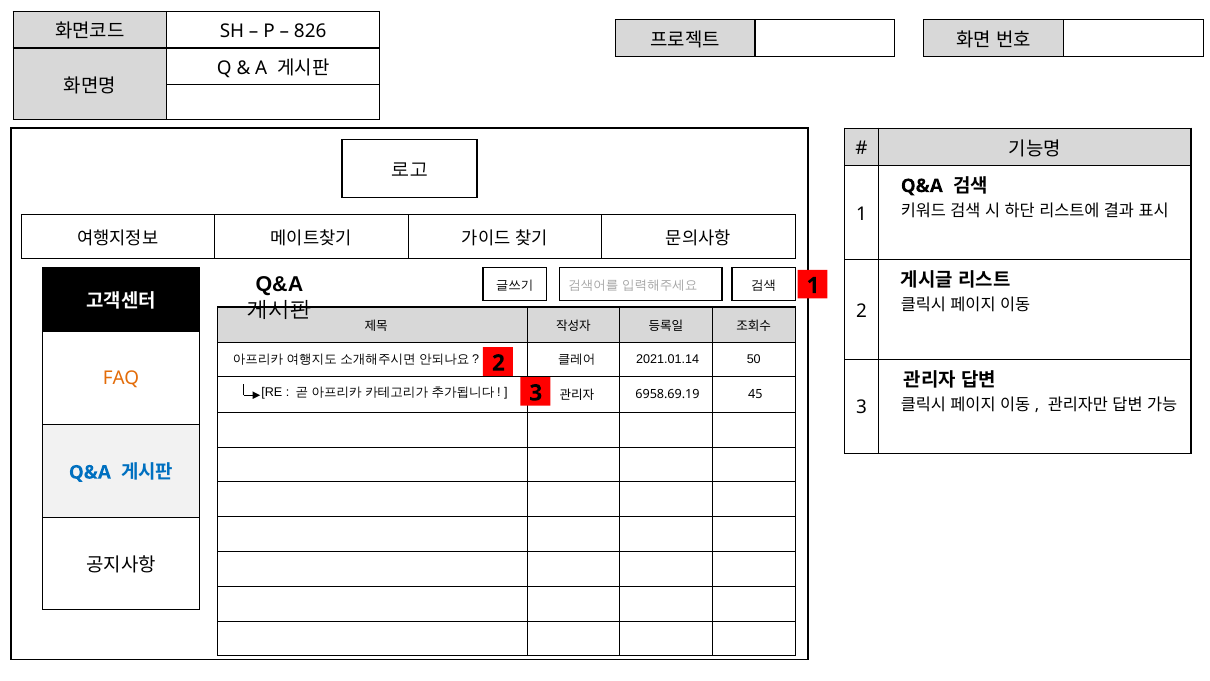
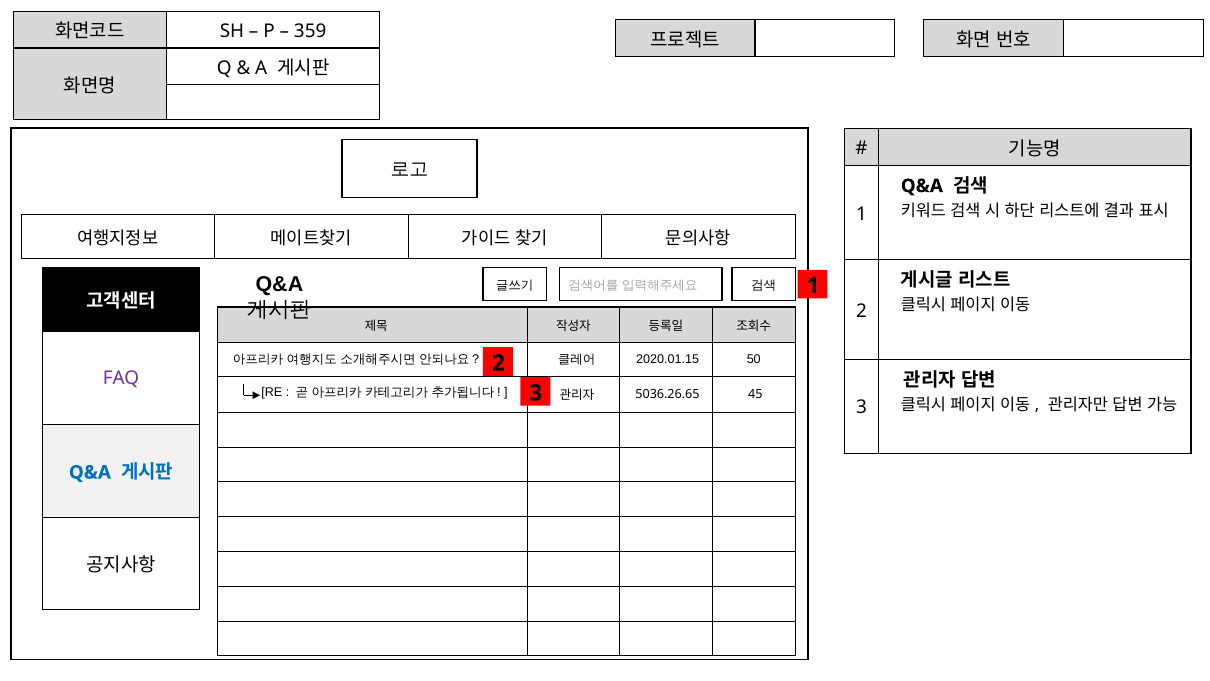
826: 826 -> 359 (310, 31)
2021.01.14: 2021.01.14 -> 2020.01.15 (668, 360)
FAQ colour: orange -> purple (121, 378)
6958.69.19: 6958.69.19 -> 5036.26.65 (667, 394)
